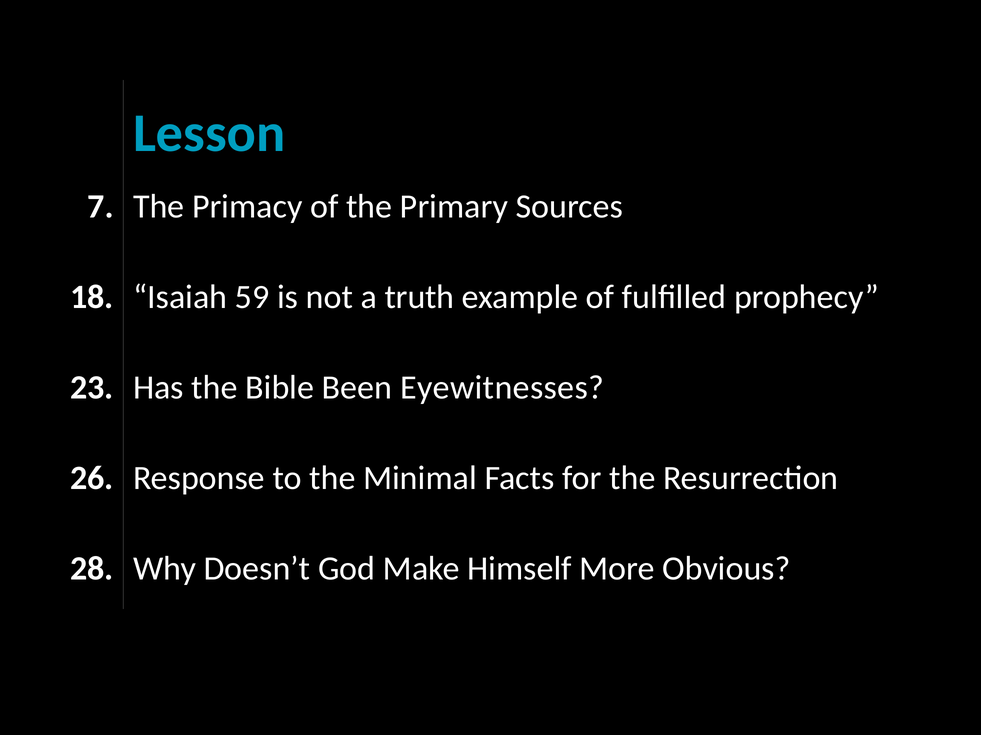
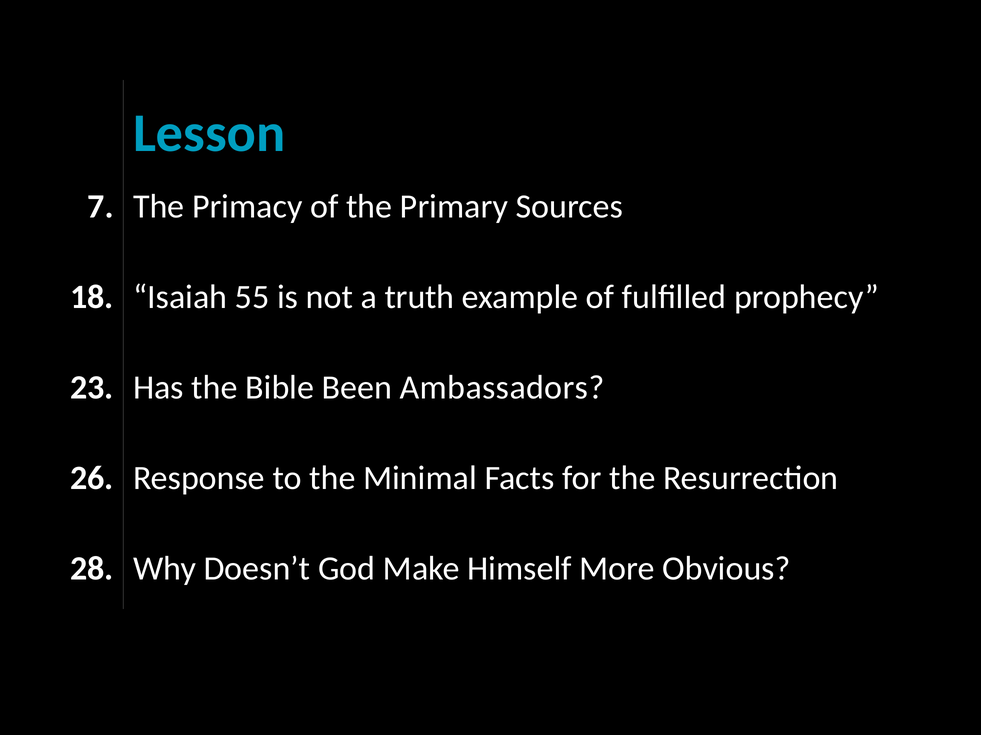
59: 59 -> 55 (252, 298)
Eyewitnesses: Eyewitnesses -> Ambassadors (502, 388)
